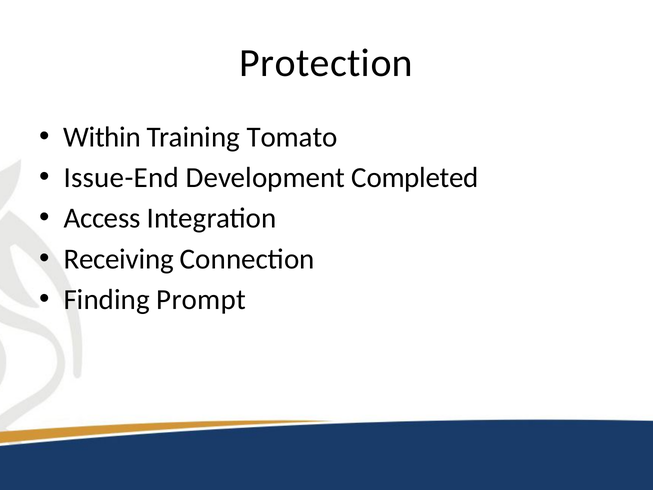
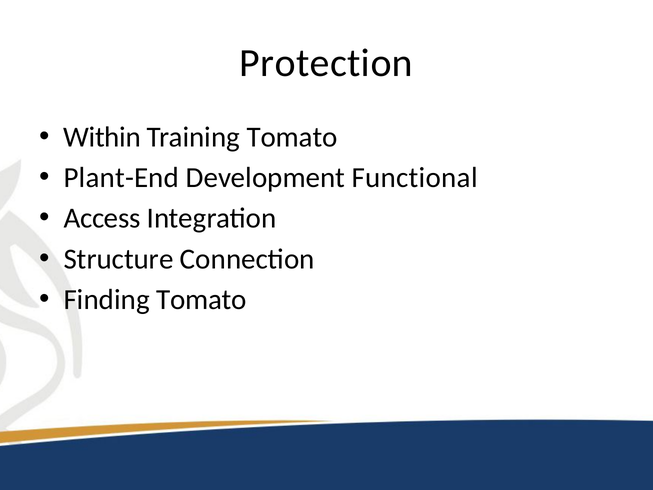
Issue-End: Issue-End -> Plant-End (121, 178)
Completed: Completed -> Functional (415, 178)
Receiving: Receiving -> Structure (119, 259)
Finding Prompt: Prompt -> Tomato (201, 300)
